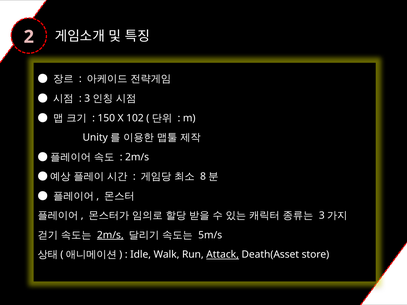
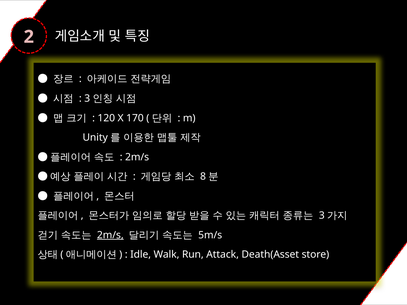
150: 150 -> 120 (106, 118)
102: 102 -> 170 (135, 118)
Attack underline: present -> none (223, 255)
